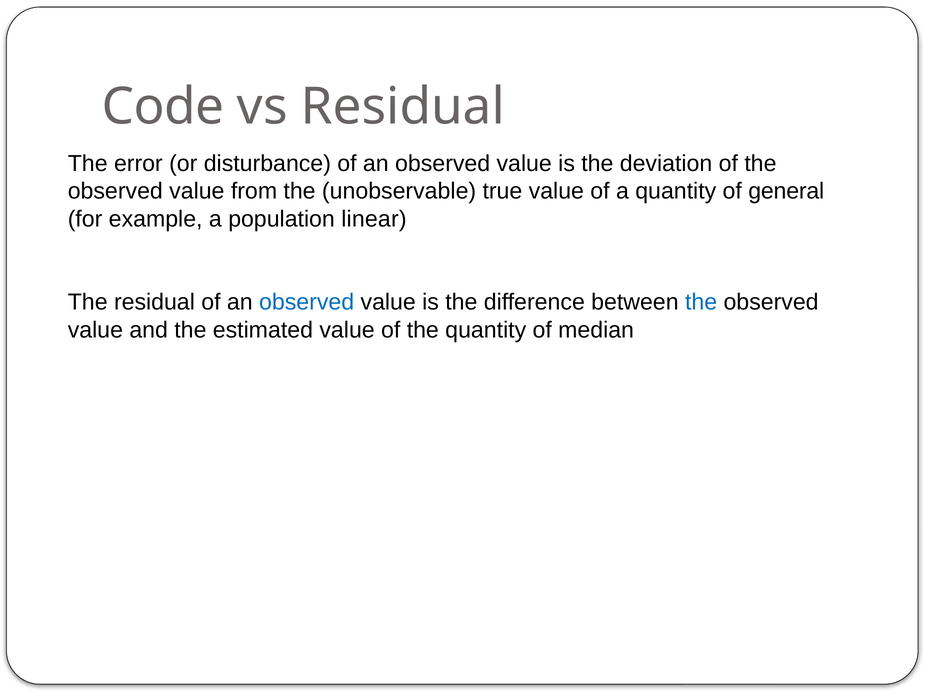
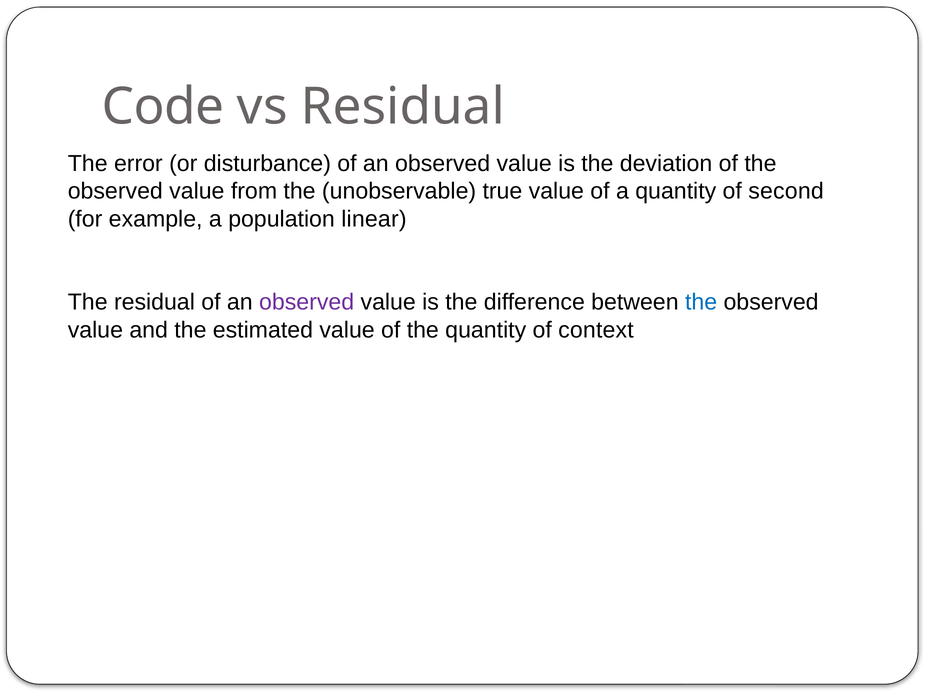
general: general -> second (786, 191)
observed colour: blue -> purple (307, 302)
median: median -> context (596, 330)
